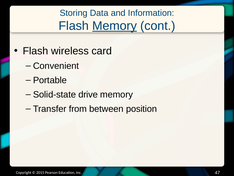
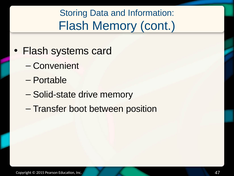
Memory underline: present -> none (115, 26)
wireless: wireless -> systems (70, 51)
from: from -> boot (78, 109)
